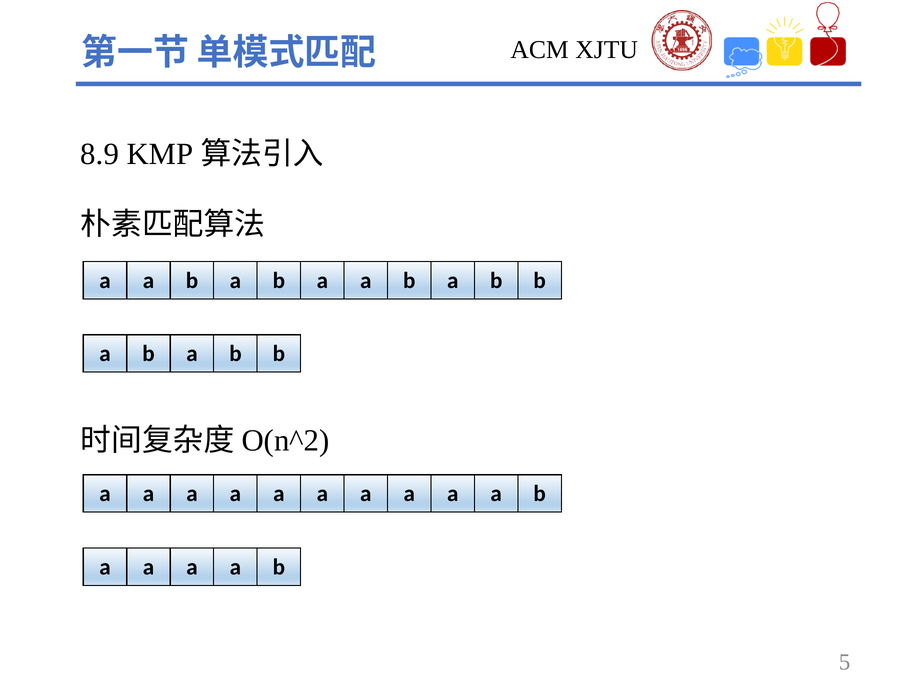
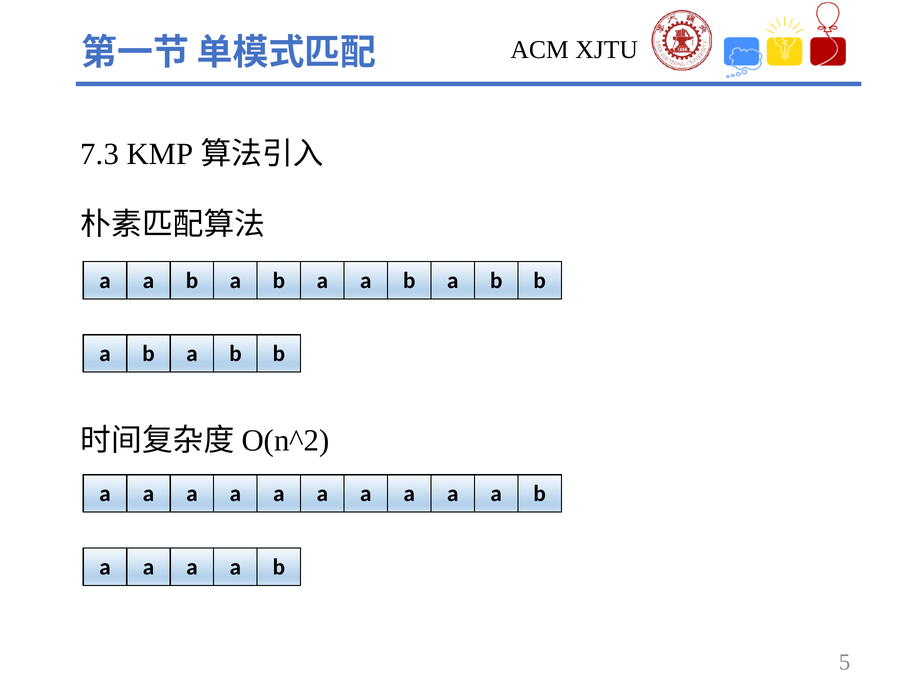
8.9: 8.9 -> 7.3 (100, 154)
